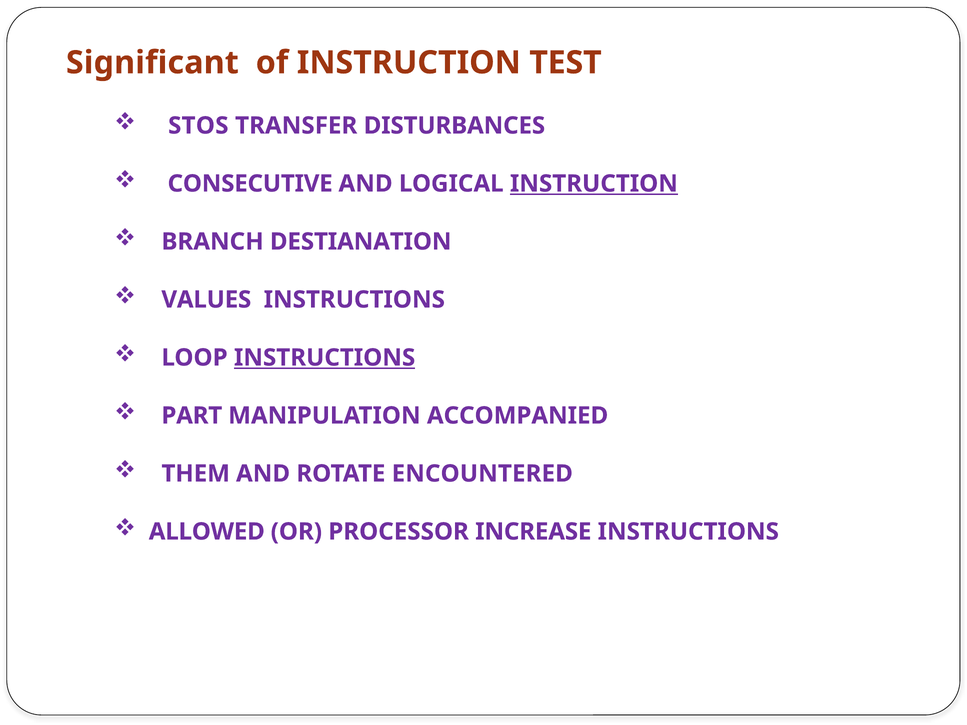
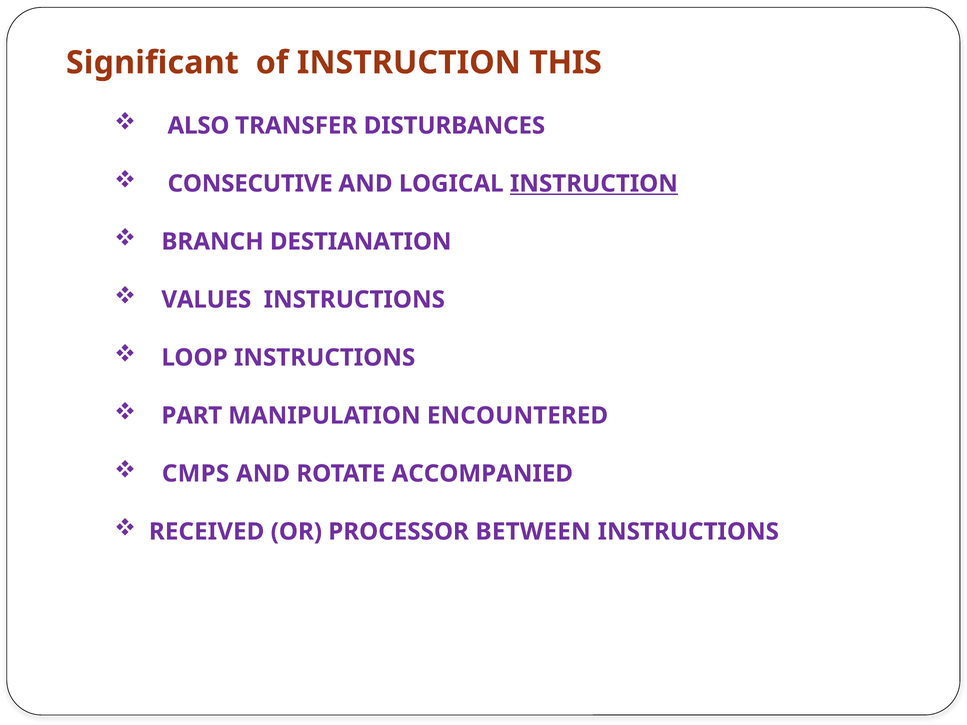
TEST: TEST -> THIS (566, 63)
STOS: STOS -> ALSO (199, 126)
INSTRUCTIONS underline: present -> none (325, 358)
ACCOMPANIED: ACCOMPANIED -> ENCOUNTERED (518, 416)
THEM: THEM -> CMPS (196, 474)
ENCOUNTERED: ENCOUNTERED -> ACCOMPANIED (482, 474)
ALLOWED: ALLOWED -> RECEIVED (207, 532)
INCREASE: INCREASE -> BETWEEN (533, 532)
